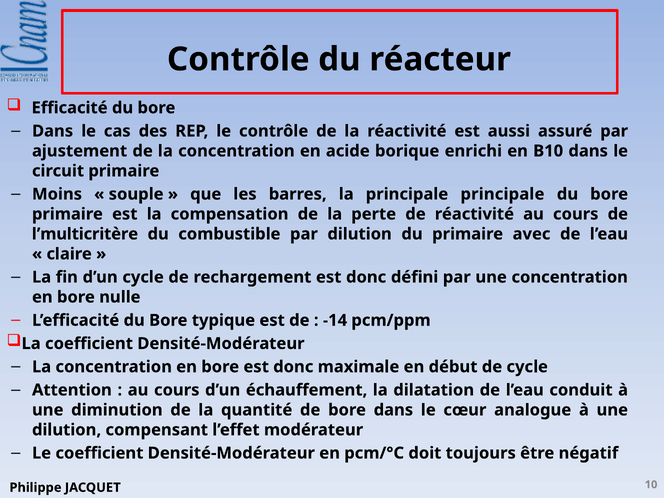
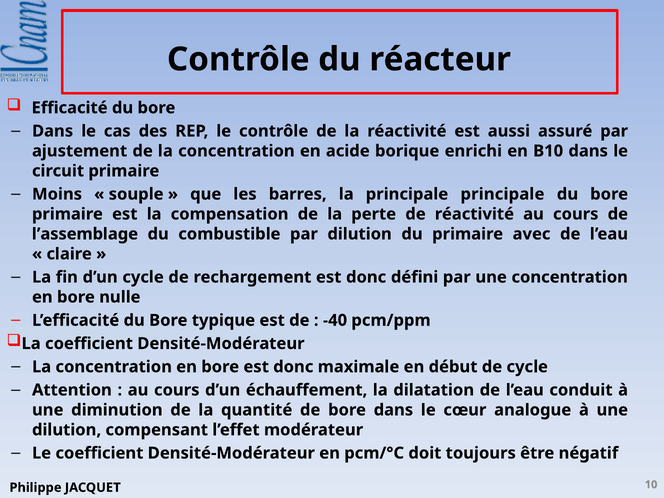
l’multicritère: l’multicritère -> l’assemblage (85, 234)
-14: -14 -> -40 (335, 320)
